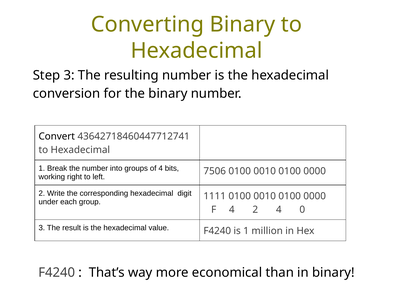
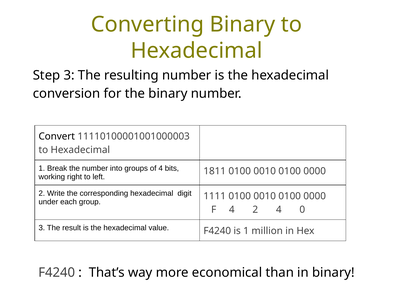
43642718460447712741: 43642718460447712741 -> 11110100001001000003 (134, 136)
7506: 7506 -> 1811 (215, 171)
